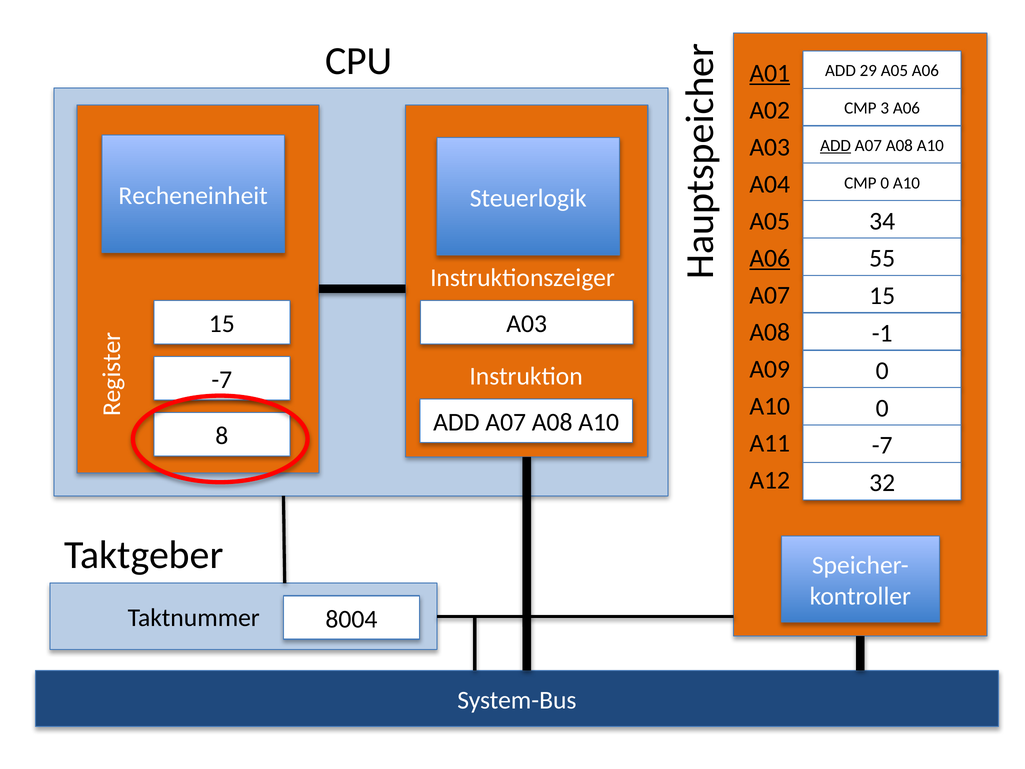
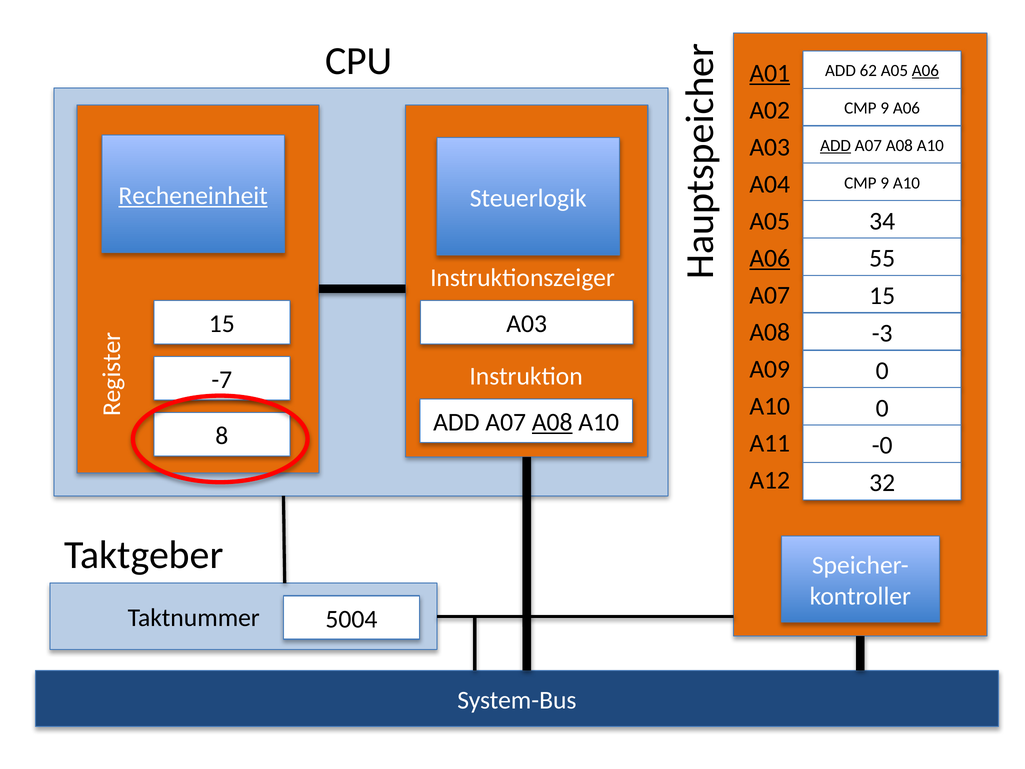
29: 29 -> 62 (868, 71)
A06 underline: none -> present (925, 71)
3: 3 -> 9 (885, 108)
0: 0 -> 9 (885, 183)
Recheneinheit underline: none -> present (193, 196)
-1: -1 -> -3 (882, 333)
A08 underline: none -> present (552, 422)
-7: -7 -> -0 (882, 445)
8004: 8004 -> 5004 (351, 619)
